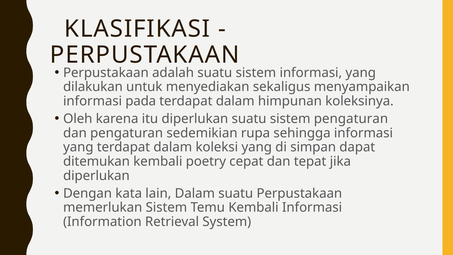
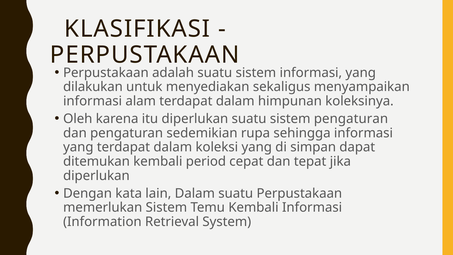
pada: pada -> alam (141, 101)
poetry: poetry -> period (206, 161)
